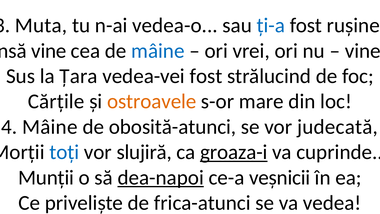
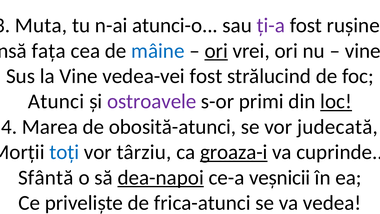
vedea-o: vedea-o -> atunci-o (175, 25)
ți-a colour: blue -> purple (271, 25)
vine: vine -> fața (49, 51)
ori underline: none -> present (216, 51)
la Țara: Țara -> Vine (79, 76)
Cărțile: Cărțile -> Atunci (56, 101)
ostroavele colour: orange -> purple (152, 101)
mare: mare -> primi (261, 101)
loc underline: none -> present (336, 101)
4 Mâine: Mâine -> Marea (50, 127)
slujiră: slujiră -> târziu (144, 152)
Munții: Munții -> Sfântă (46, 177)
